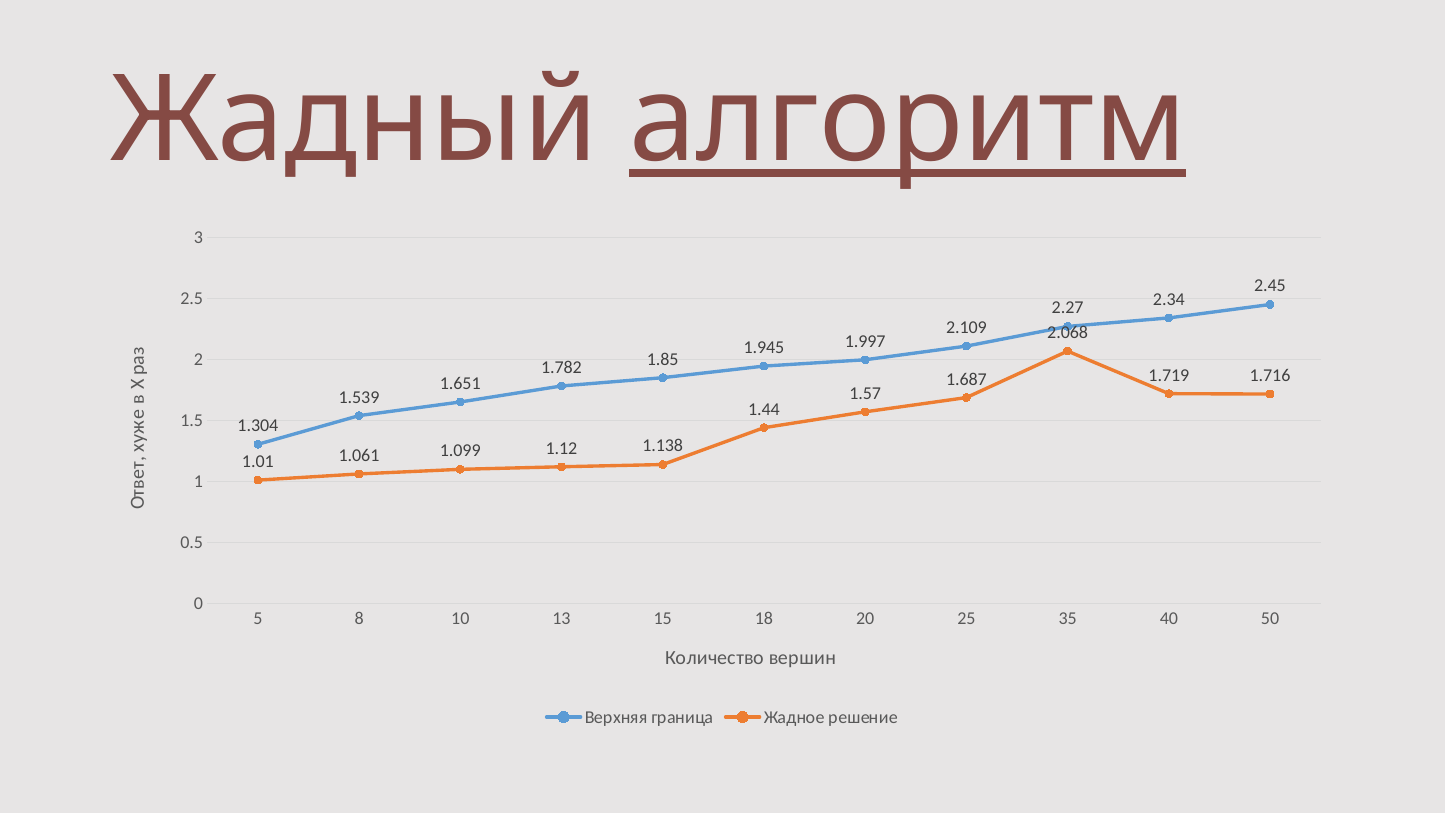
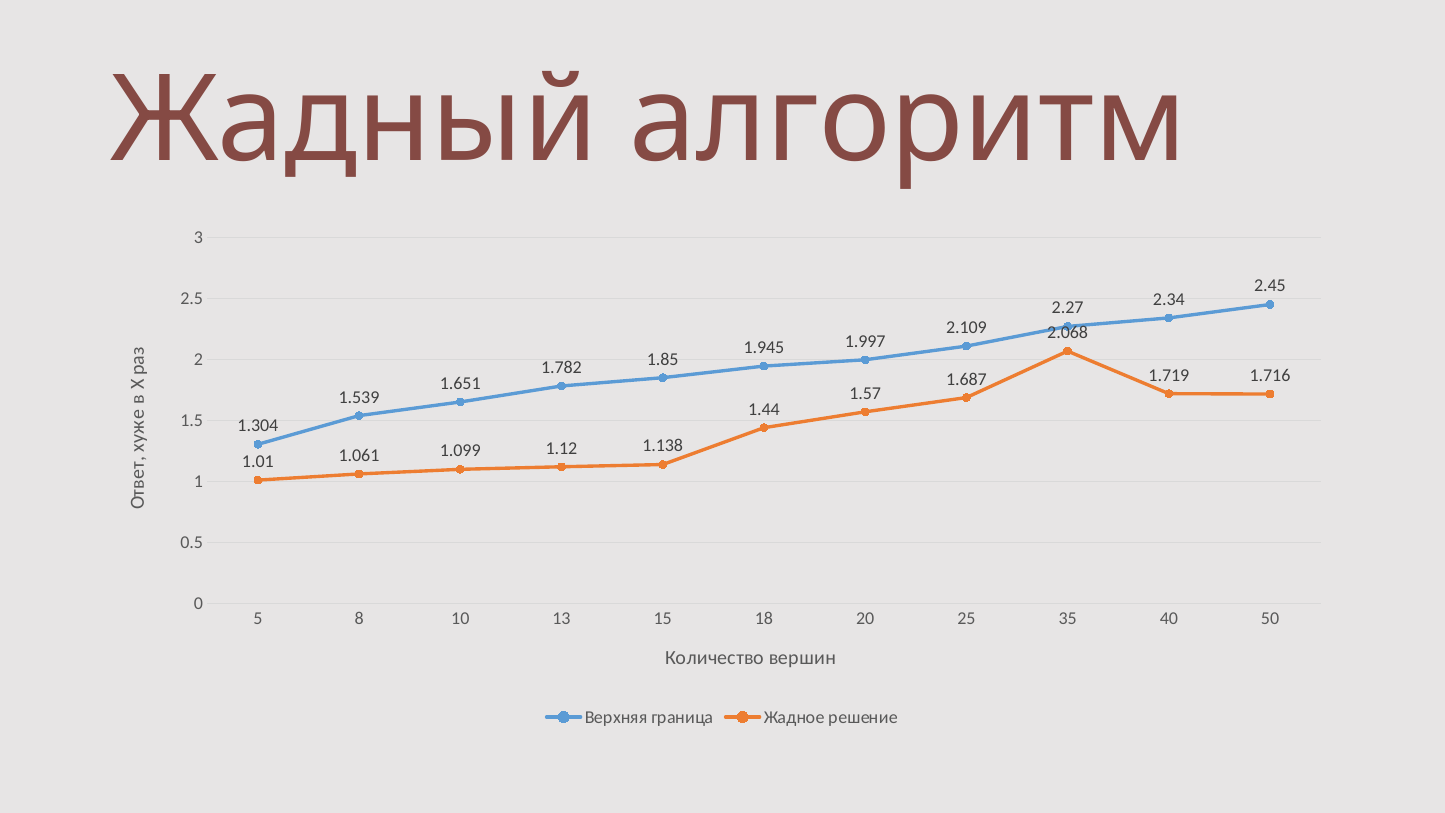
алгоритм underline: present -> none (908, 121)
